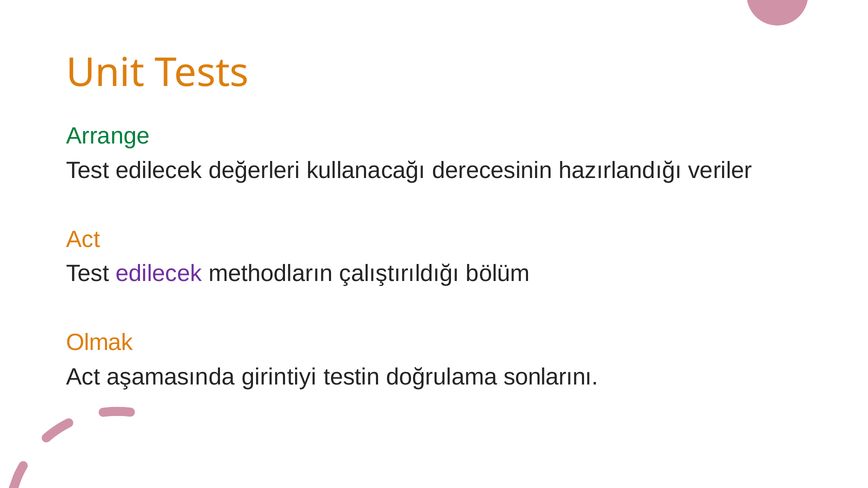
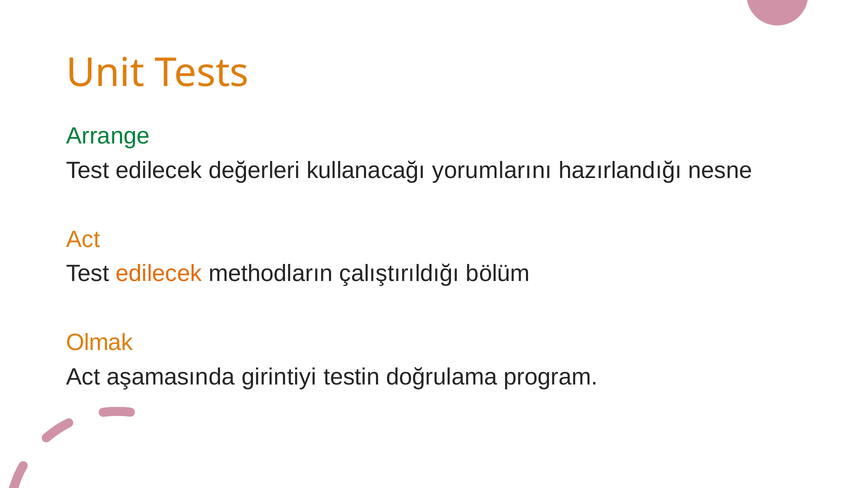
derecesinin: derecesinin -> yorumlarını (492, 171)
veriler: veriler -> nesne (720, 171)
edilecek colour: purple -> orange (159, 274)
sonlarını: sonlarını -> program (551, 377)
